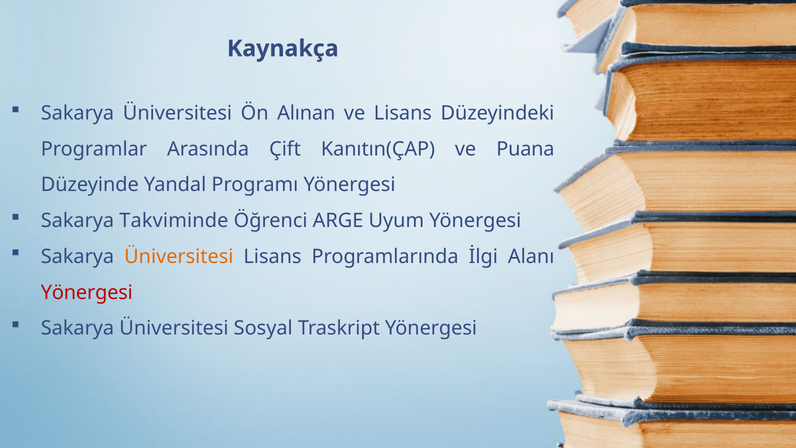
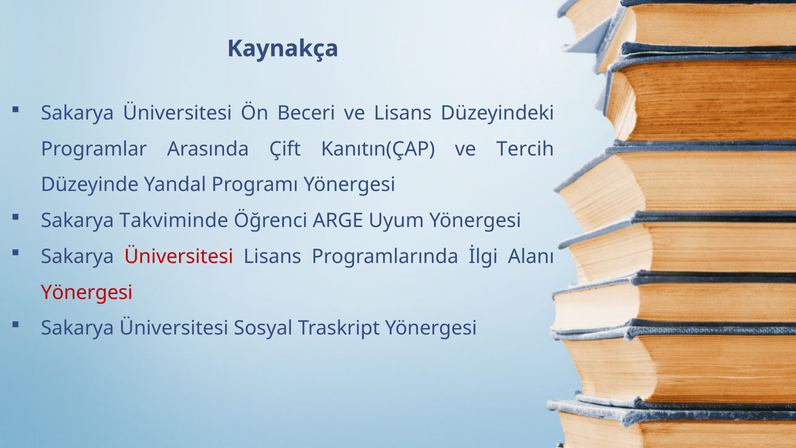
Alınan: Alınan -> Beceri (306, 113)
Puana: Puana -> Tercih (525, 149)
Üniversitesi colour: orange -> red (179, 257)
